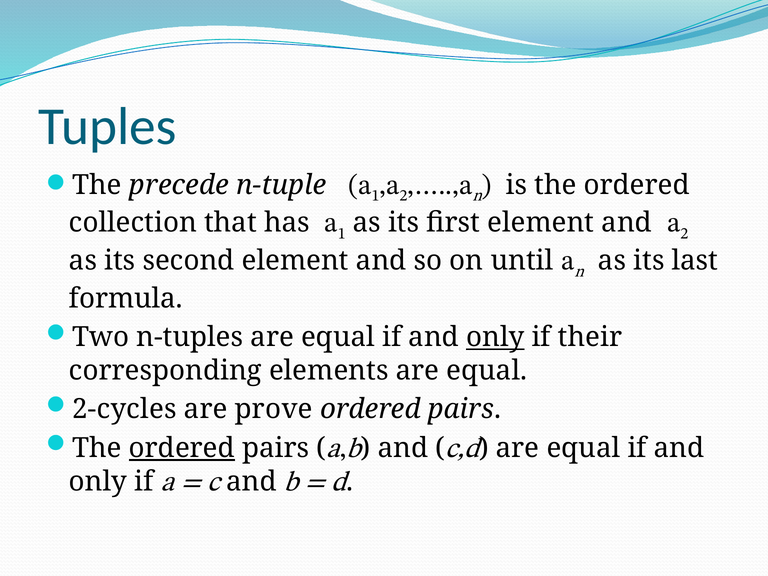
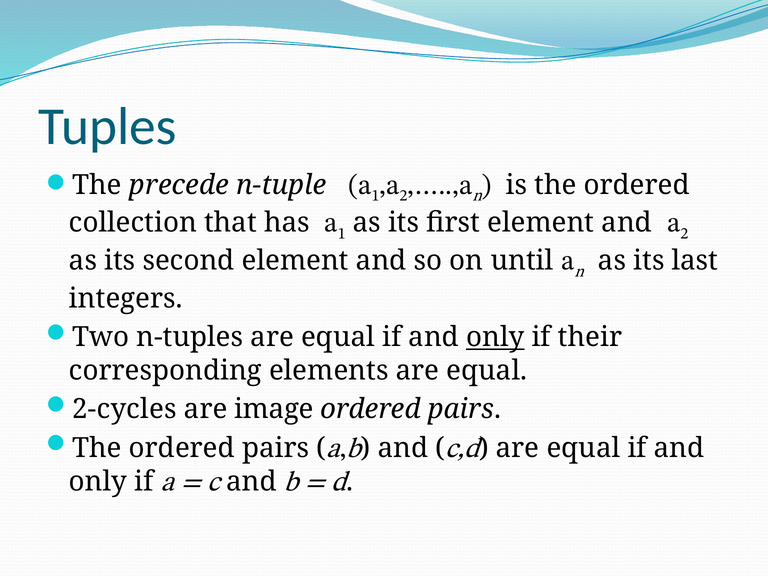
formula: formula -> integers (126, 298)
prove: prove -> image (274, 409)
ordered underline: present -> none (182, 448)
